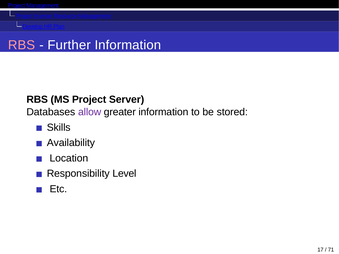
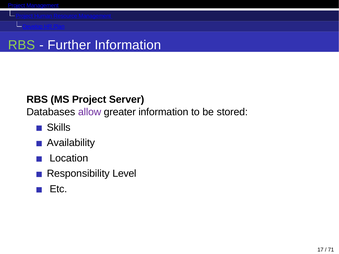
RBS colour: pink -> light green (21, 45)
